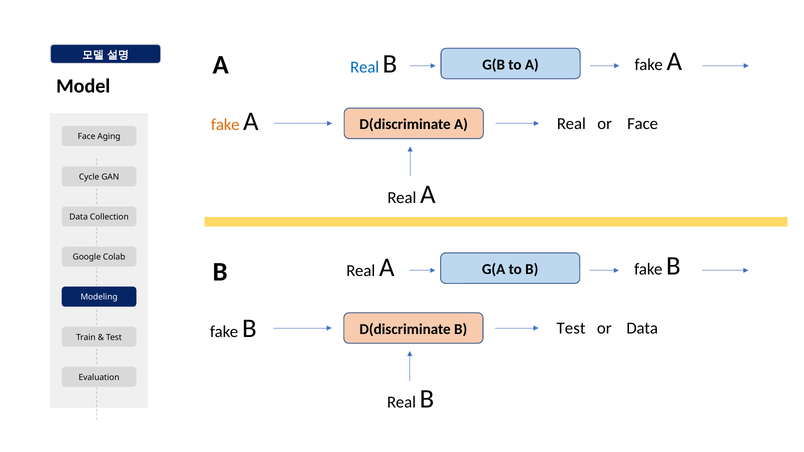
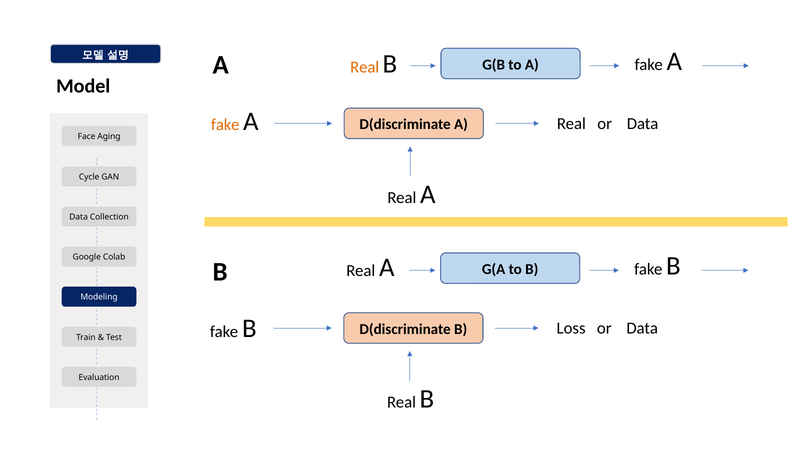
Real colour: blue -> orange (365, 67)
Real or Face: Face -> Data (643, 124)
B Test: Test -> Loss (571, 329)
